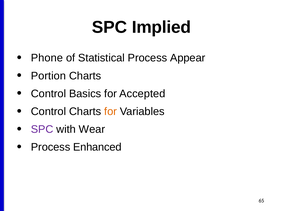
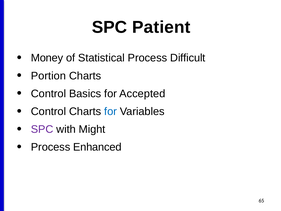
Implied: Implied -> Patient (161, 27)
Phone: Phone -> Money (47, 58)
Appear: Appear -> Difficult (188, 58)
for colour: orange -> blue (111, 111)
Wear: Wear -> Might (92, 129)
